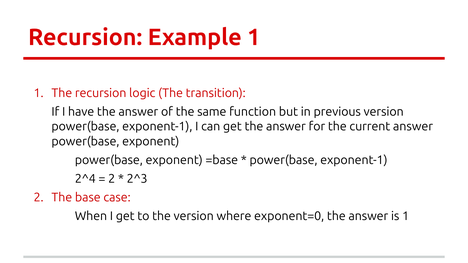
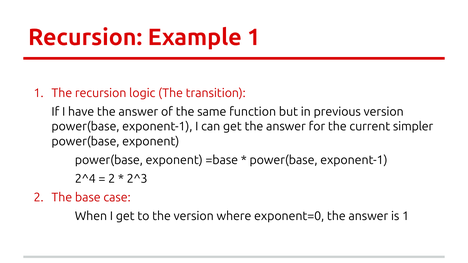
current answer: answer -> simpler (413, 127)
